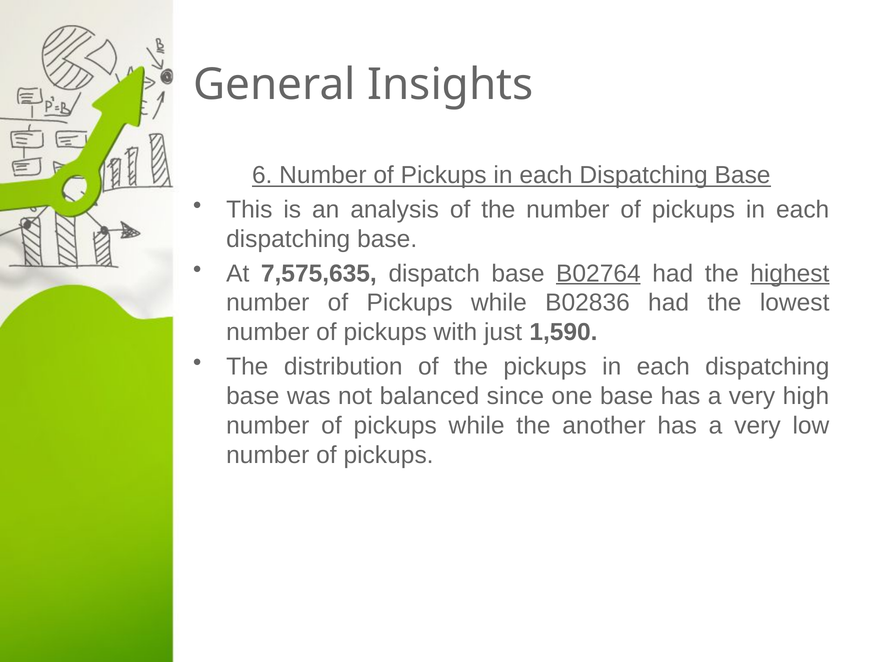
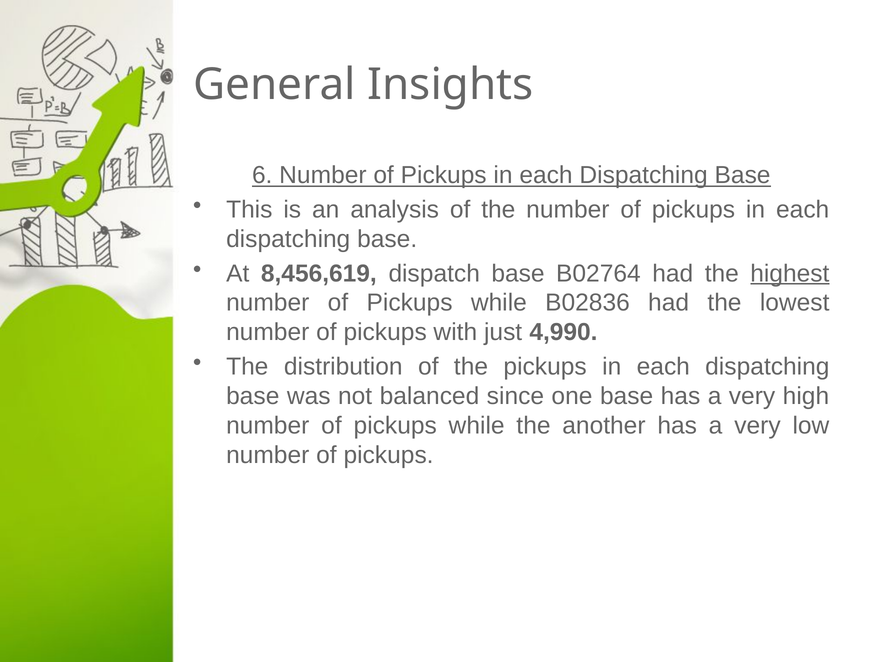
7,575,635: 7,575,635 -> 8,456,619 (319, 274)
B02764 underline: present -> none (598, 274)
1,590: 1,590 -> 4,990 (563, 332)
